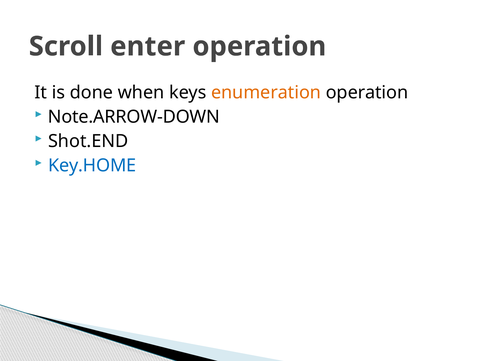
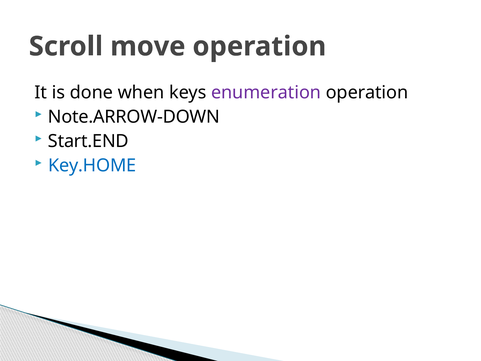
enter: enter -> move (148, 46)
enumeration colour: orange -> purple (266, 92)
Shot.END: Shot.END -> Start.END (88, 141)
